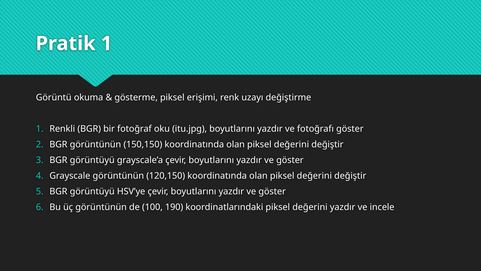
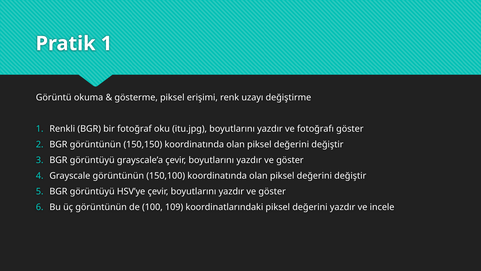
120,150: 120,150 -> 150,100 (166, 176)
190: 190 -> 109 (174, 207)
